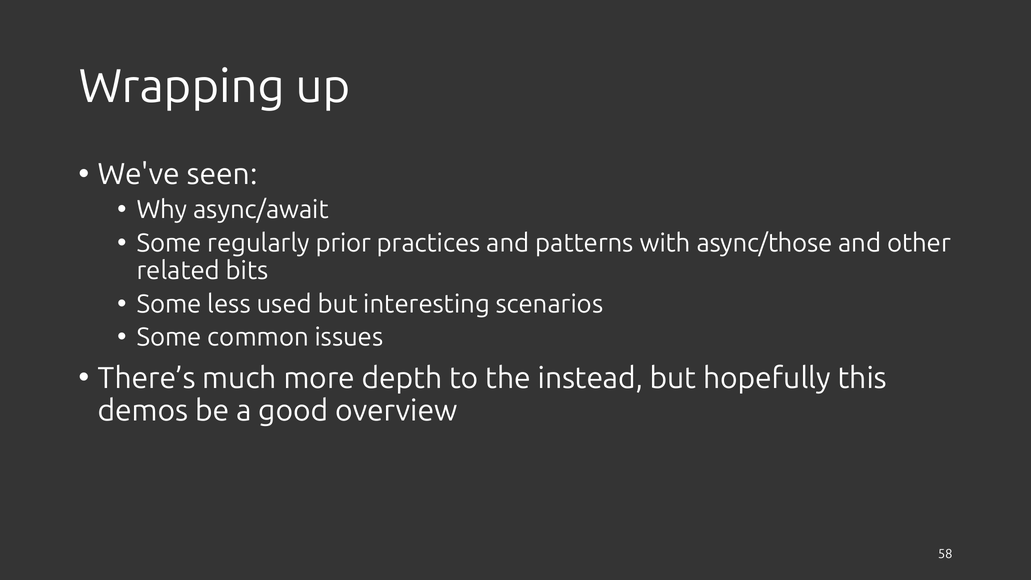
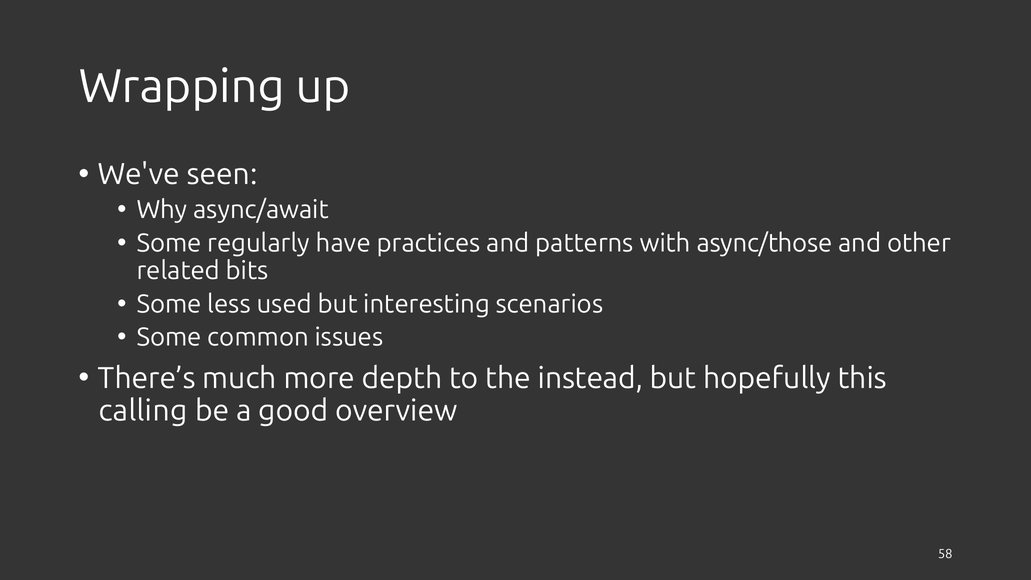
prior: prior -> have (343, 243)
demos: demos -> calling (143, 411)
